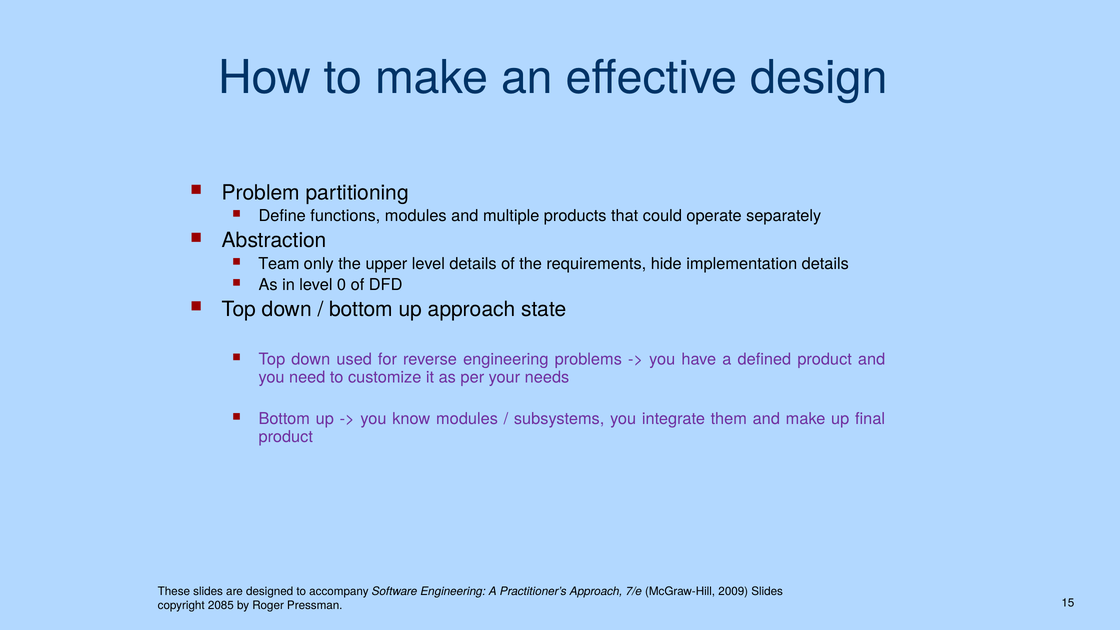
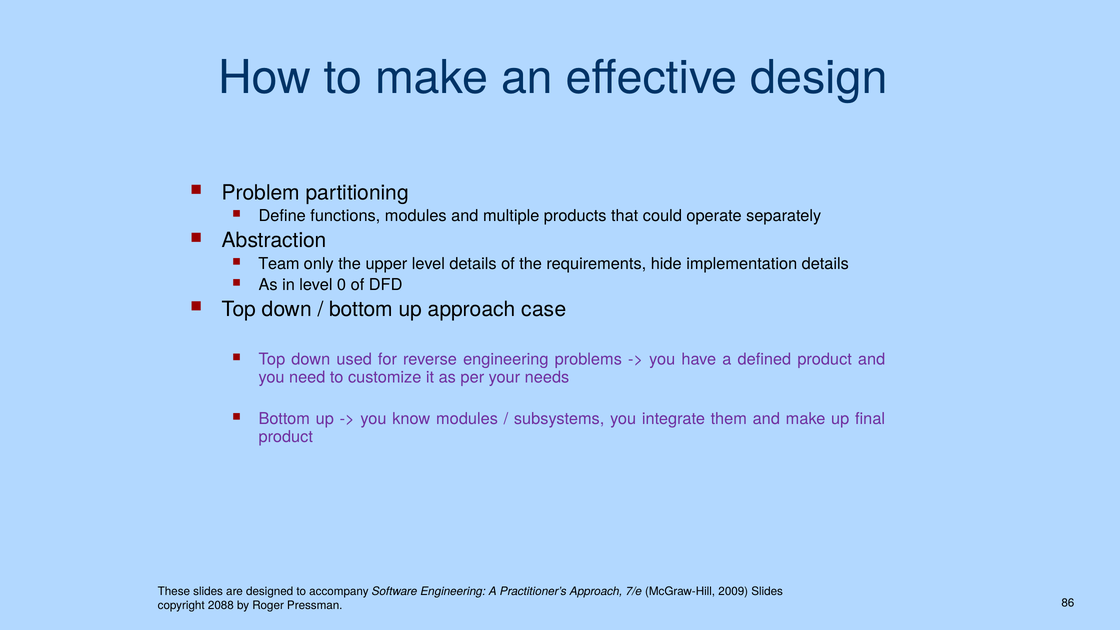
state: state -> case (544, 309)
2085: 2085 -> 2088 (221, 606)
15: 15 -> 86 (1068, 603)
